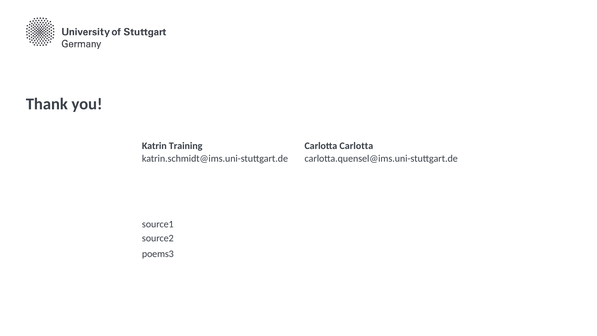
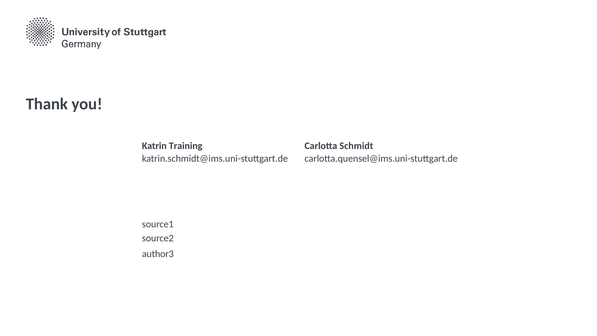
Carlotta Carlotta: Carlotta -> Schmidt (356, 146)
poems3: poems3 -> author3 (158, 254)
